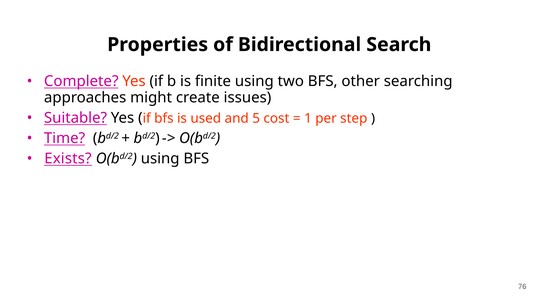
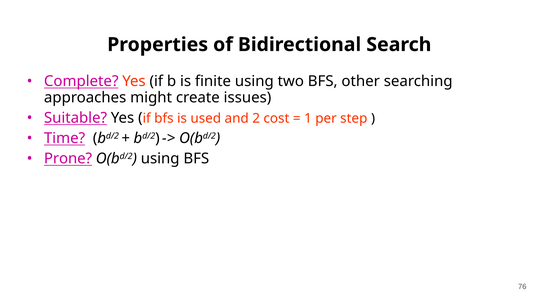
5: 5 -> 2 (256, 118)
Exists: Exists -> Prone (68, 159)
